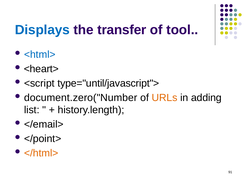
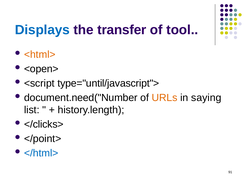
<html> colour: blue -> orange (40, 55)
<heart>: <heart> -> <open> (41, 69)
document.zero("Number: document.zero("Number -> document.need("Number (81, 98)
adding: adding -> saying (206, 98)
</email>: </email> -> </clicks> (44, 125)
</html> colour: orange -> blue (41, 153)
